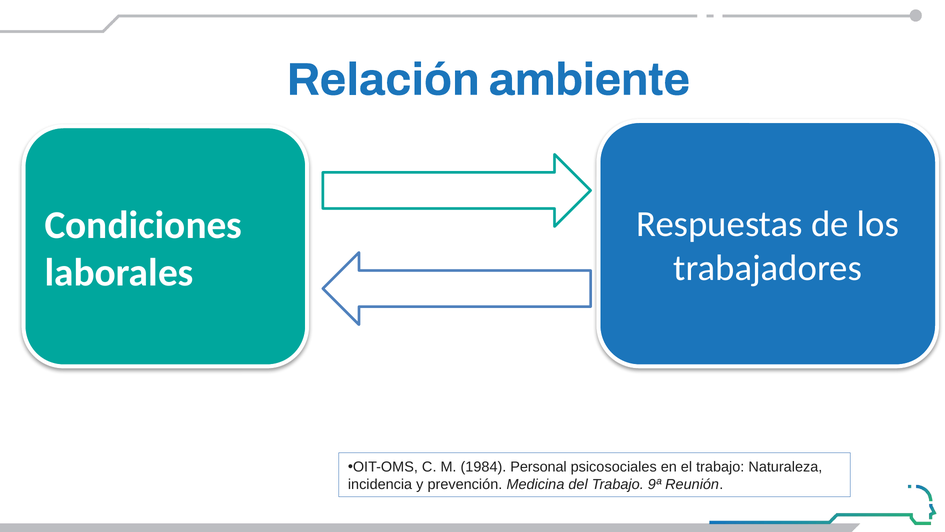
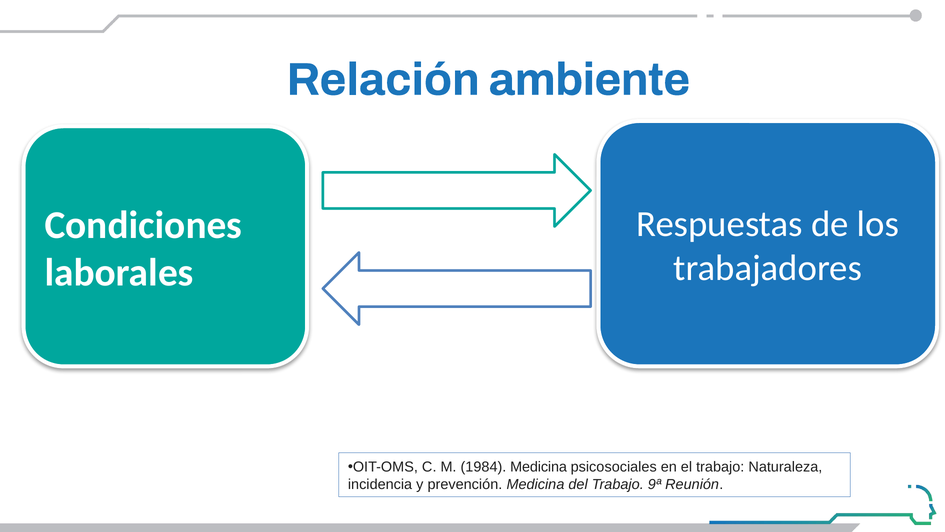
1984 Personal: Personal -> Medicina (539, 467)
